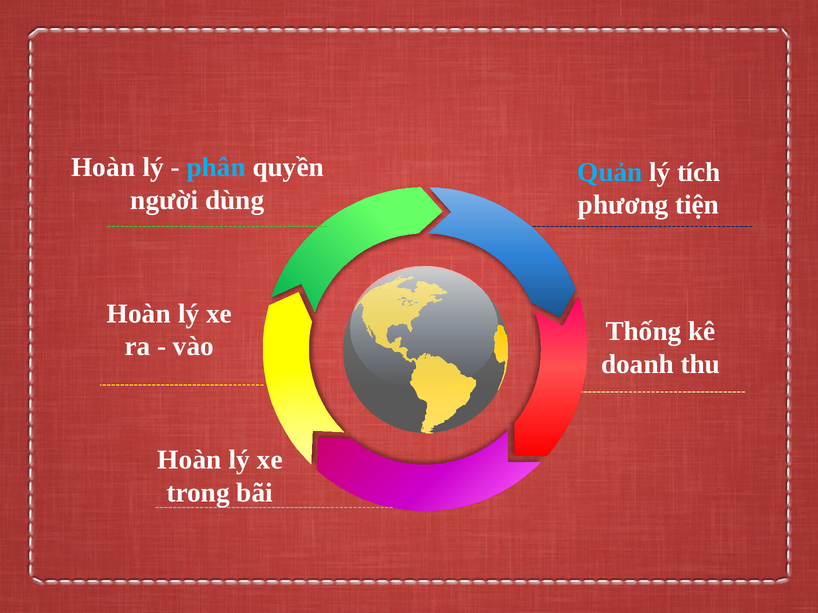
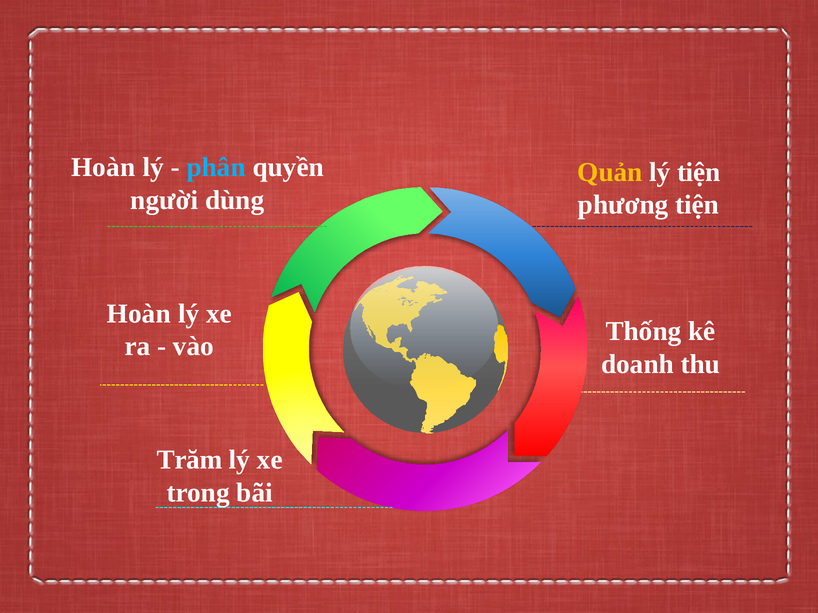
Quản colour: light blue -> yellow (610, 172)
lý tích: tích -> tiện (699, 172)
Hoàn: Hoàn -> Trăm (190, 460)
